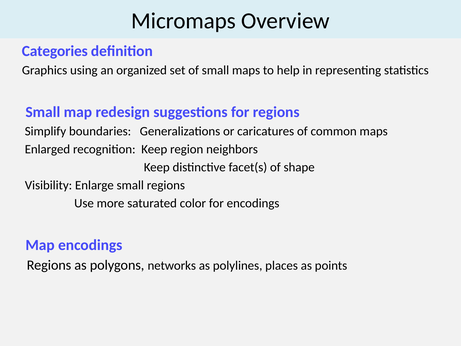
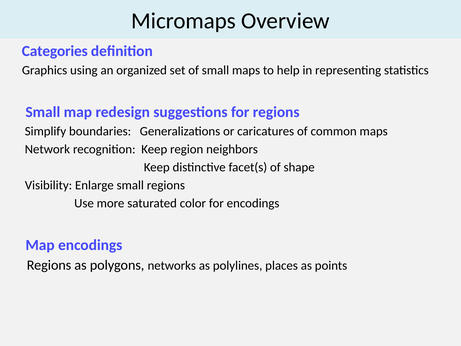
Enlarged: Enlarged -> Network (47, 149)
